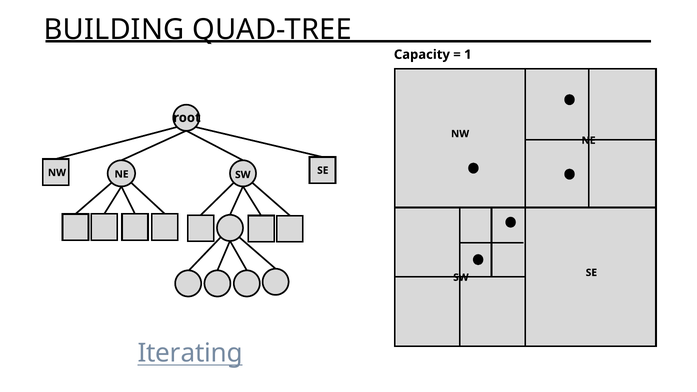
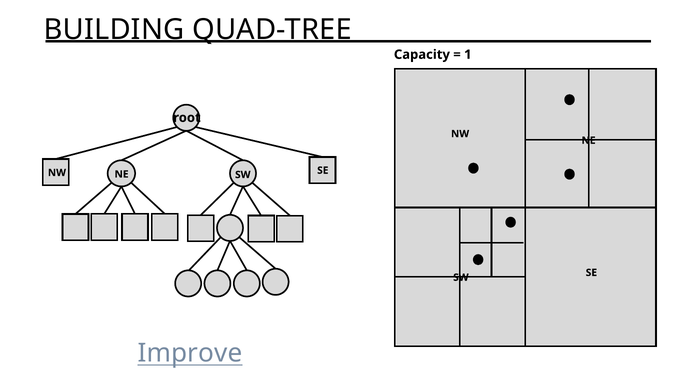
Iterating: Iterating -> Improve (190, 353)
